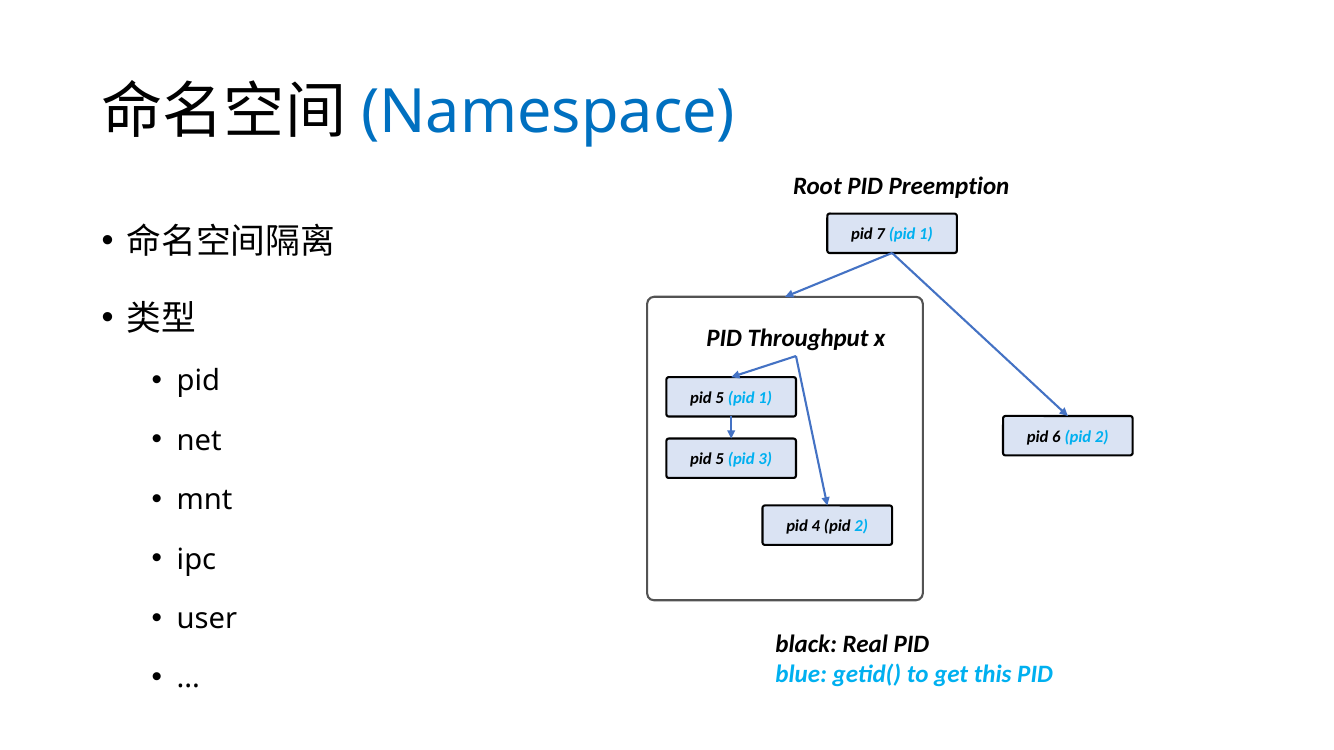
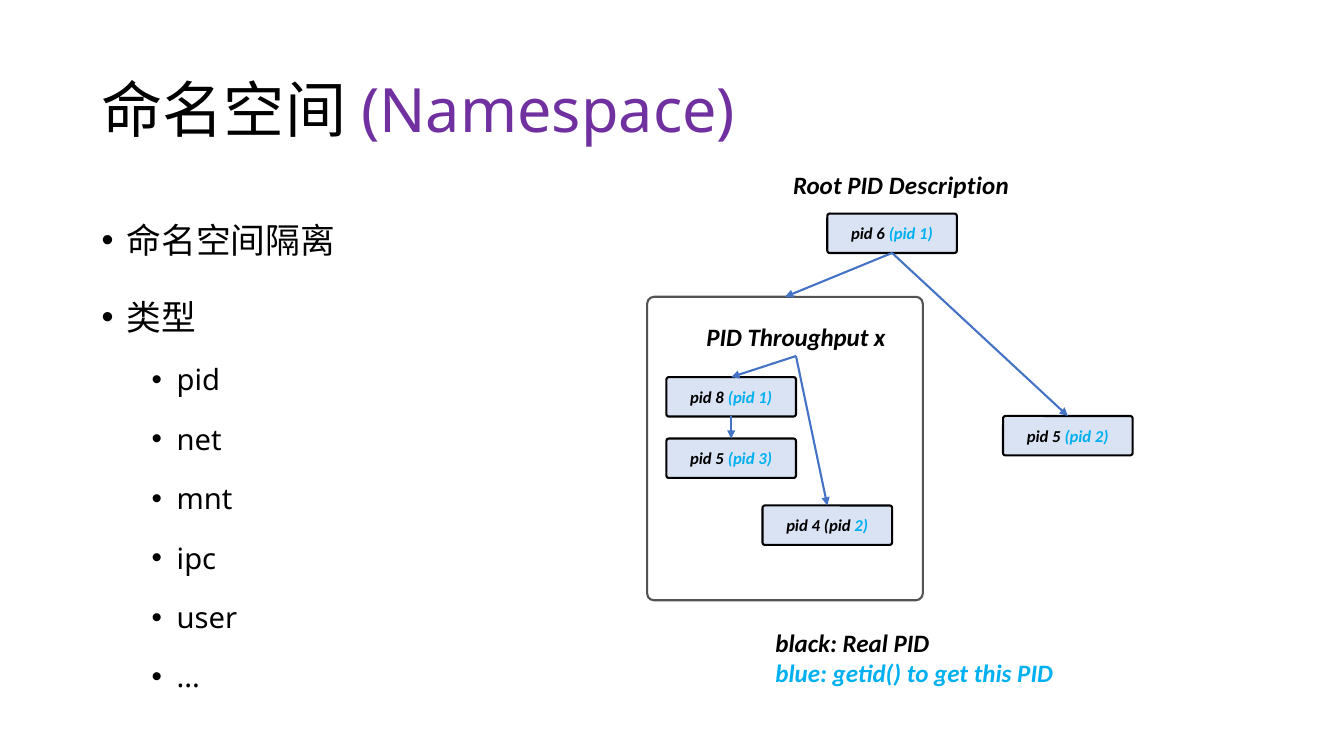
Namespace colour: blue -> purple (548, 112)
Preemption: Preemption -> Description (949, 187)
7: 7 -> 6 (881, 235)
5: 5 -> 8 (720, 398)
6: 6 -> 5 (1056, 437)
